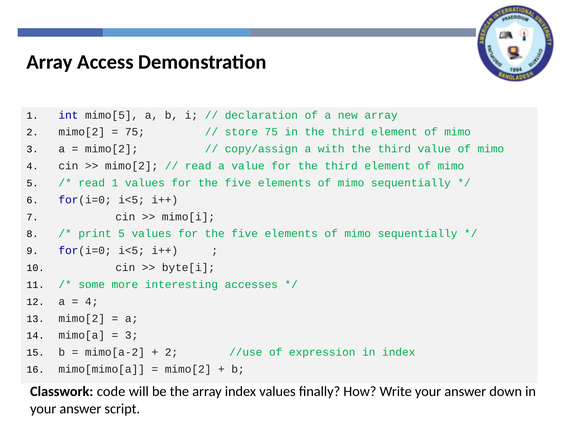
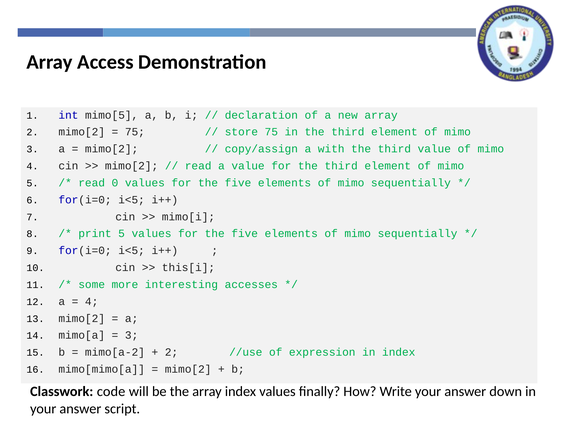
read 1: 1 -> 0 (115, 183)
byte[i: byte[i -> this[i (188, 267)
